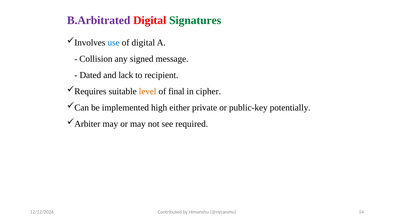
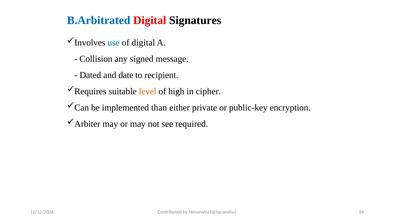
B.Arbitrated colour: purple -> blue (99, 20)
Signatures colour: green -> black (195, 20)
lack: lack -> date (126, 75)
final: final -> high (176, 91)
high: high -> than (159, 107)
potentially: potentially -> encryption (290, 107)
